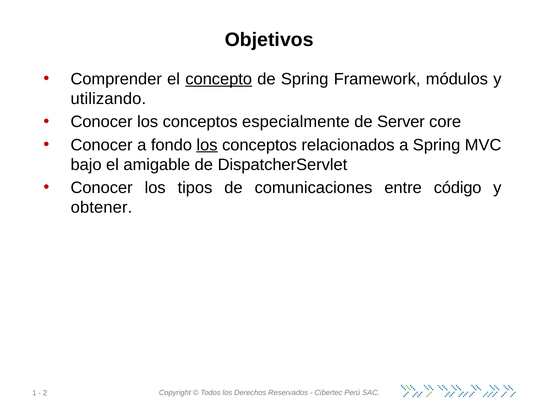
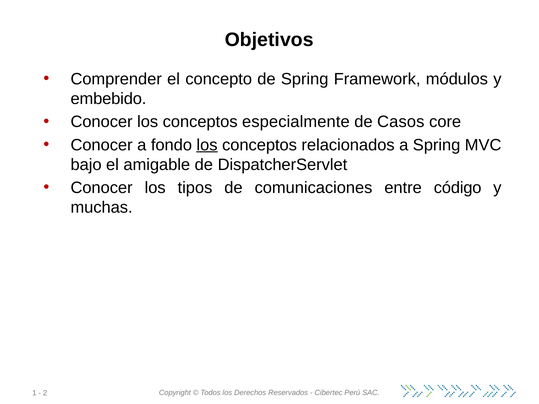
concepto underline: present -> none (219, 79)
utilizando: utilizando -> embebido (108, 99)
Server: Server -> Casos (401, 122)
obtener: obtener -> muchas (102, 208)
